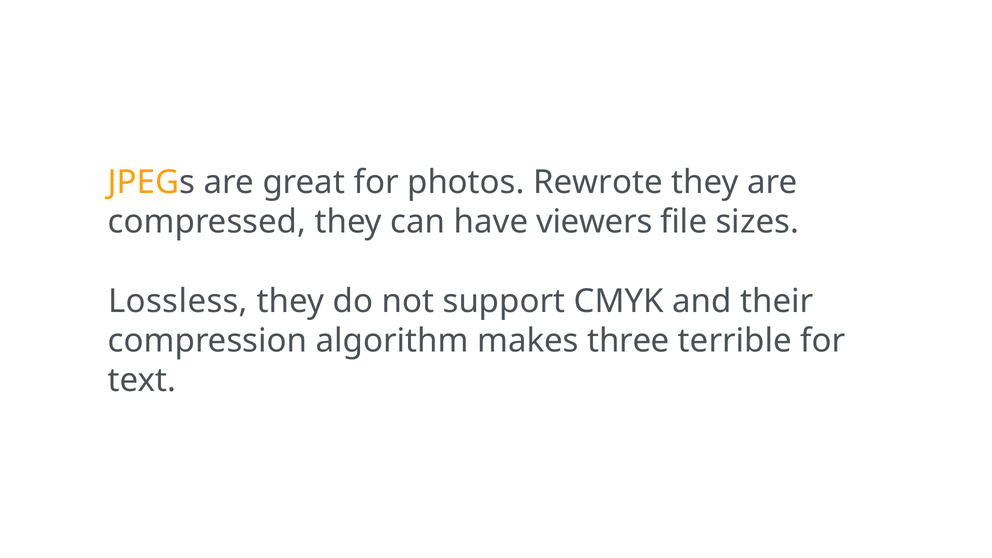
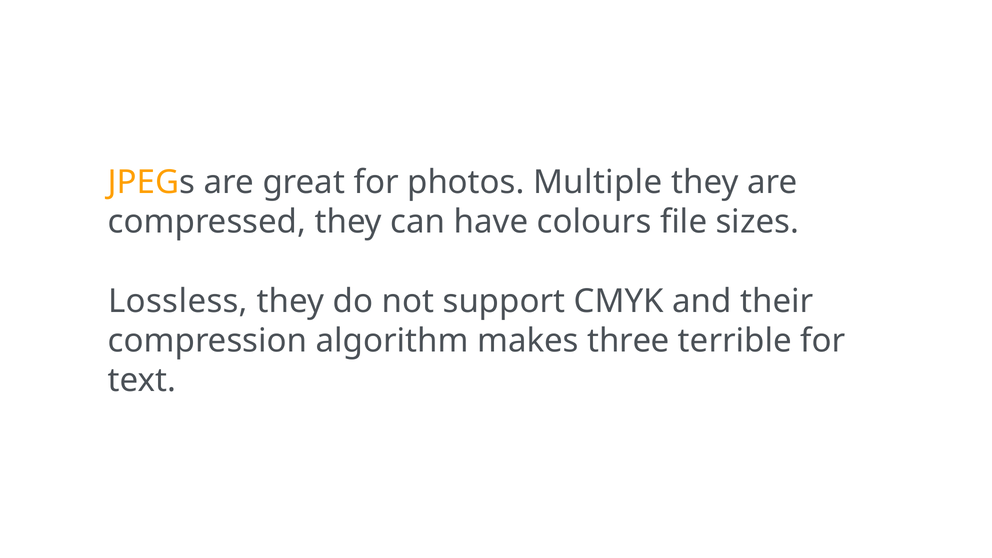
Rewrote: Rewrote -> Multiple (598, 182)
viewers: viewers -> colours (594, 222)
